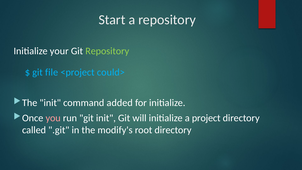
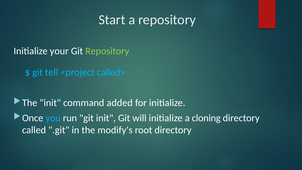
file: file -> tell (52, 72)
could>: could> -> called> (111, 72)
you colour: pink -> light blue (53, 118)
project: project -> cloning (206, 118)
